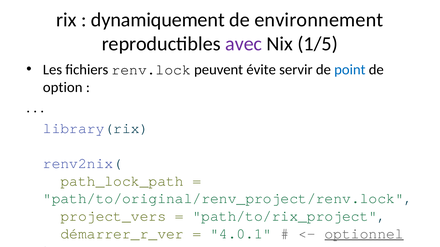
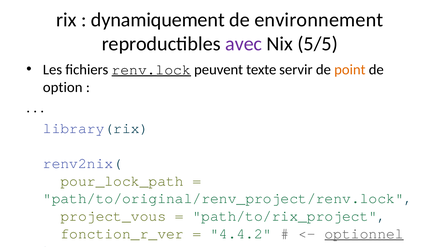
1/5: 1/5 -> 5/5 (318, 44)
renv.lock underline: none -> present (151, 70)
évite: évite -> texte (261, 70)
point colour: blue -> orange (350, 70)
path_lock_path: path_lock_path -> pour_lock_path (122, 181)
project_vers: project_vers -> project_vous (113, 216)
démarrer_r_ver: démarrer_r_ver -> fonction_r_ver (122, 234)
4.0.1: 4.0.1 -> 4.4.2 (241, 234)
